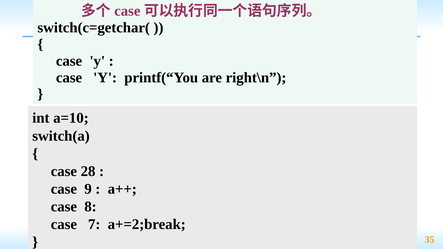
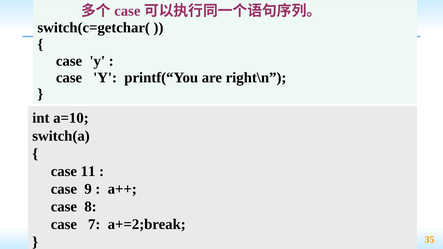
28: 28 -> 11 (88, 171)
